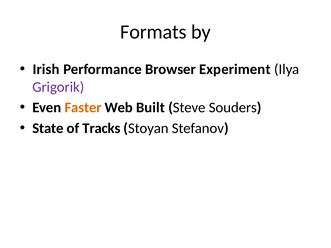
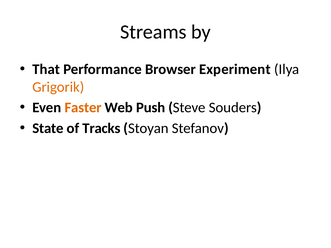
Formats: Formats -> Streams (153, 32)
Irish: Irish -> That (46, 69)
Grigorik colour: purple -> orange (58, 87)
Built: Built -> Push (151, 108)
